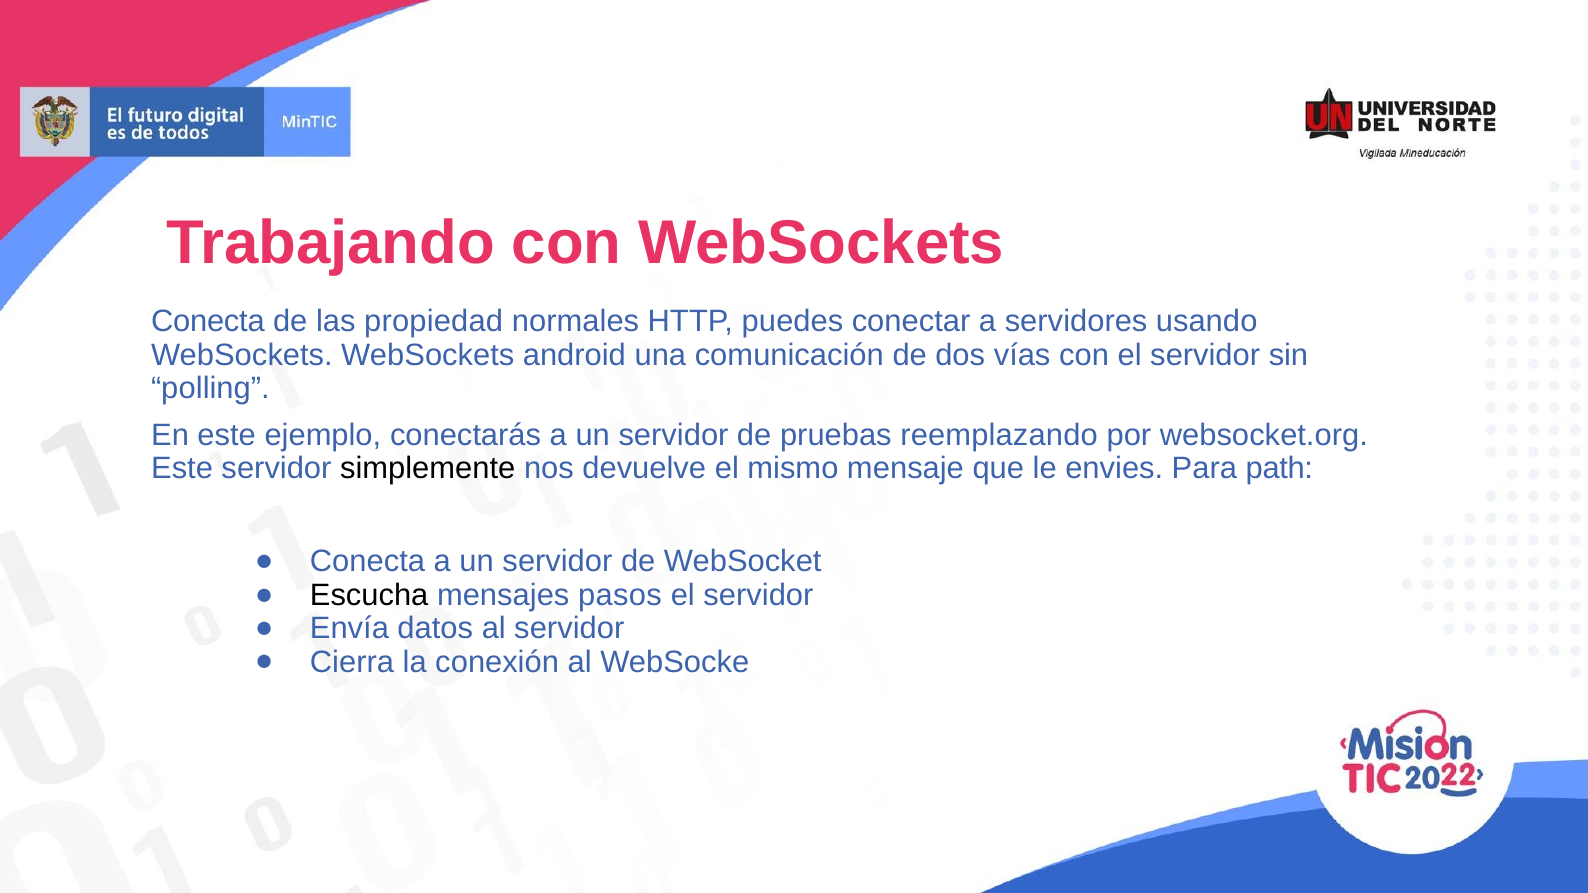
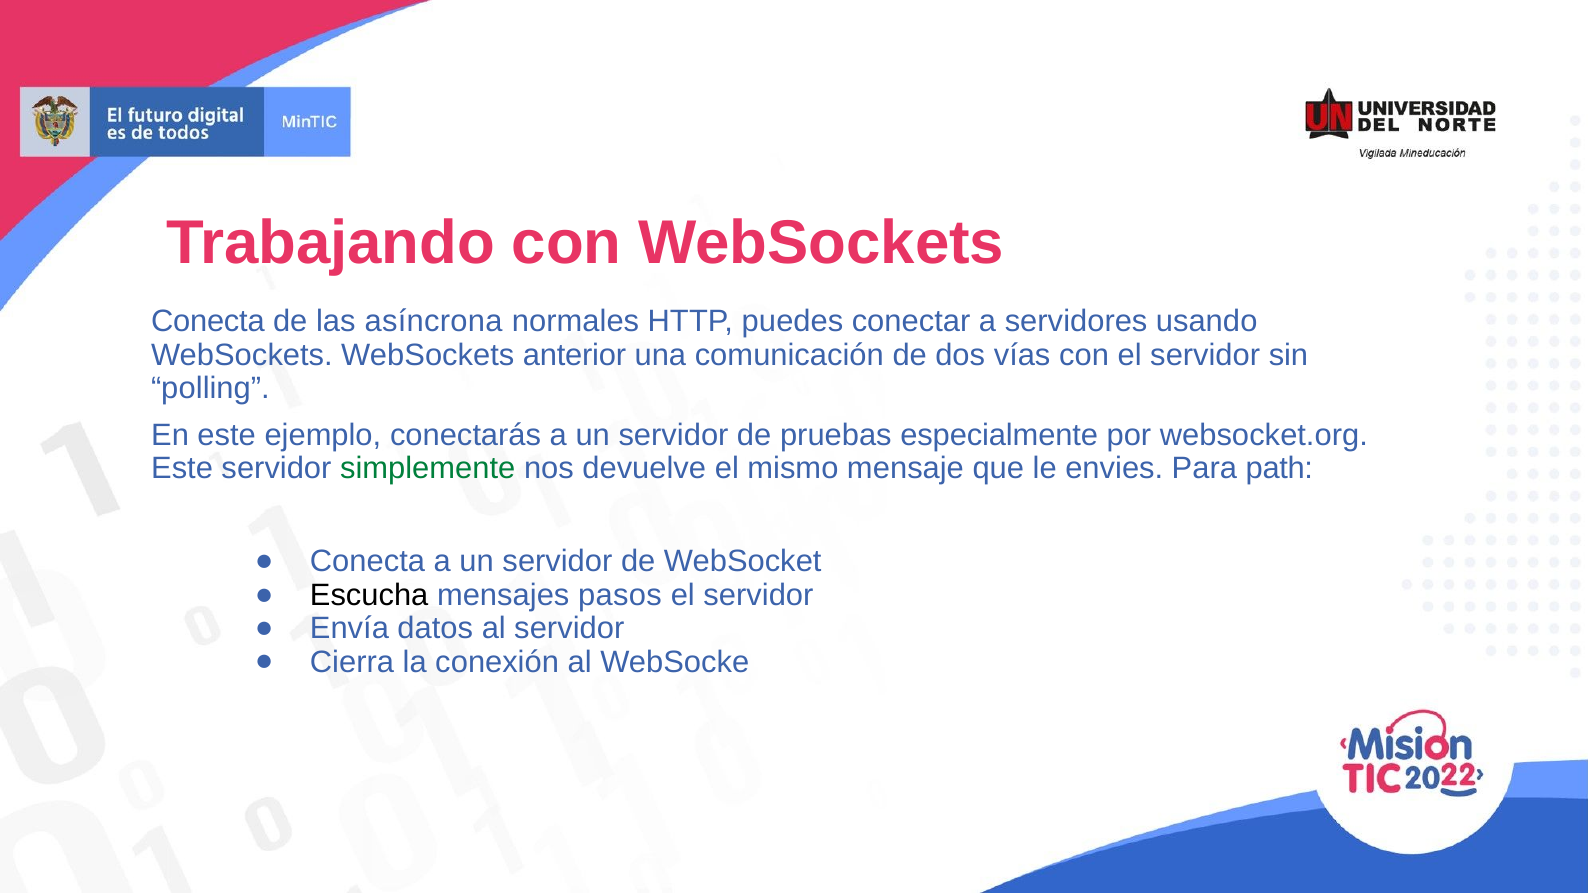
propiedad: propiedad -> asíncrona (434, 322)
android: android -> anterior (574, 355)
reemplazando: reemplazando -> especialmente (999, 435)
simplemente colour: black -> green (428, 469)
